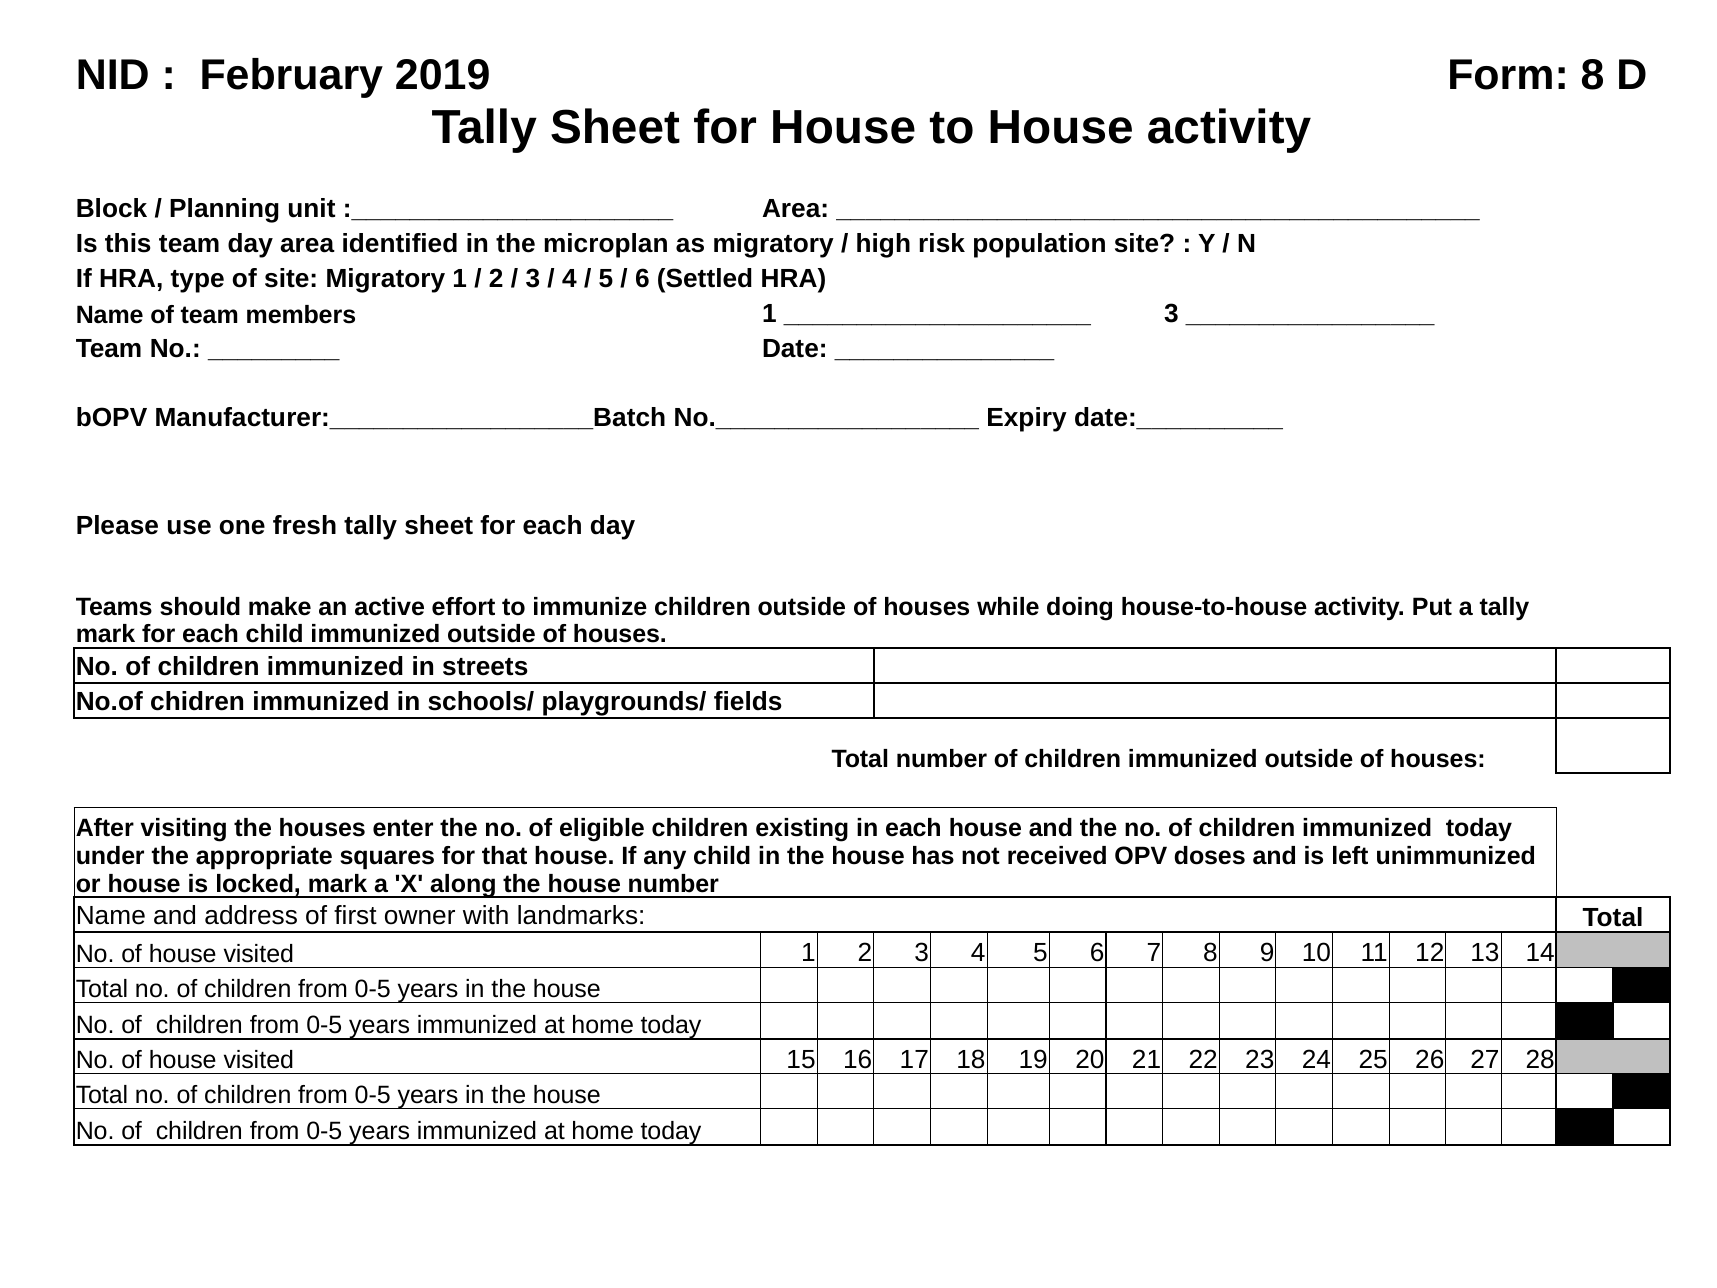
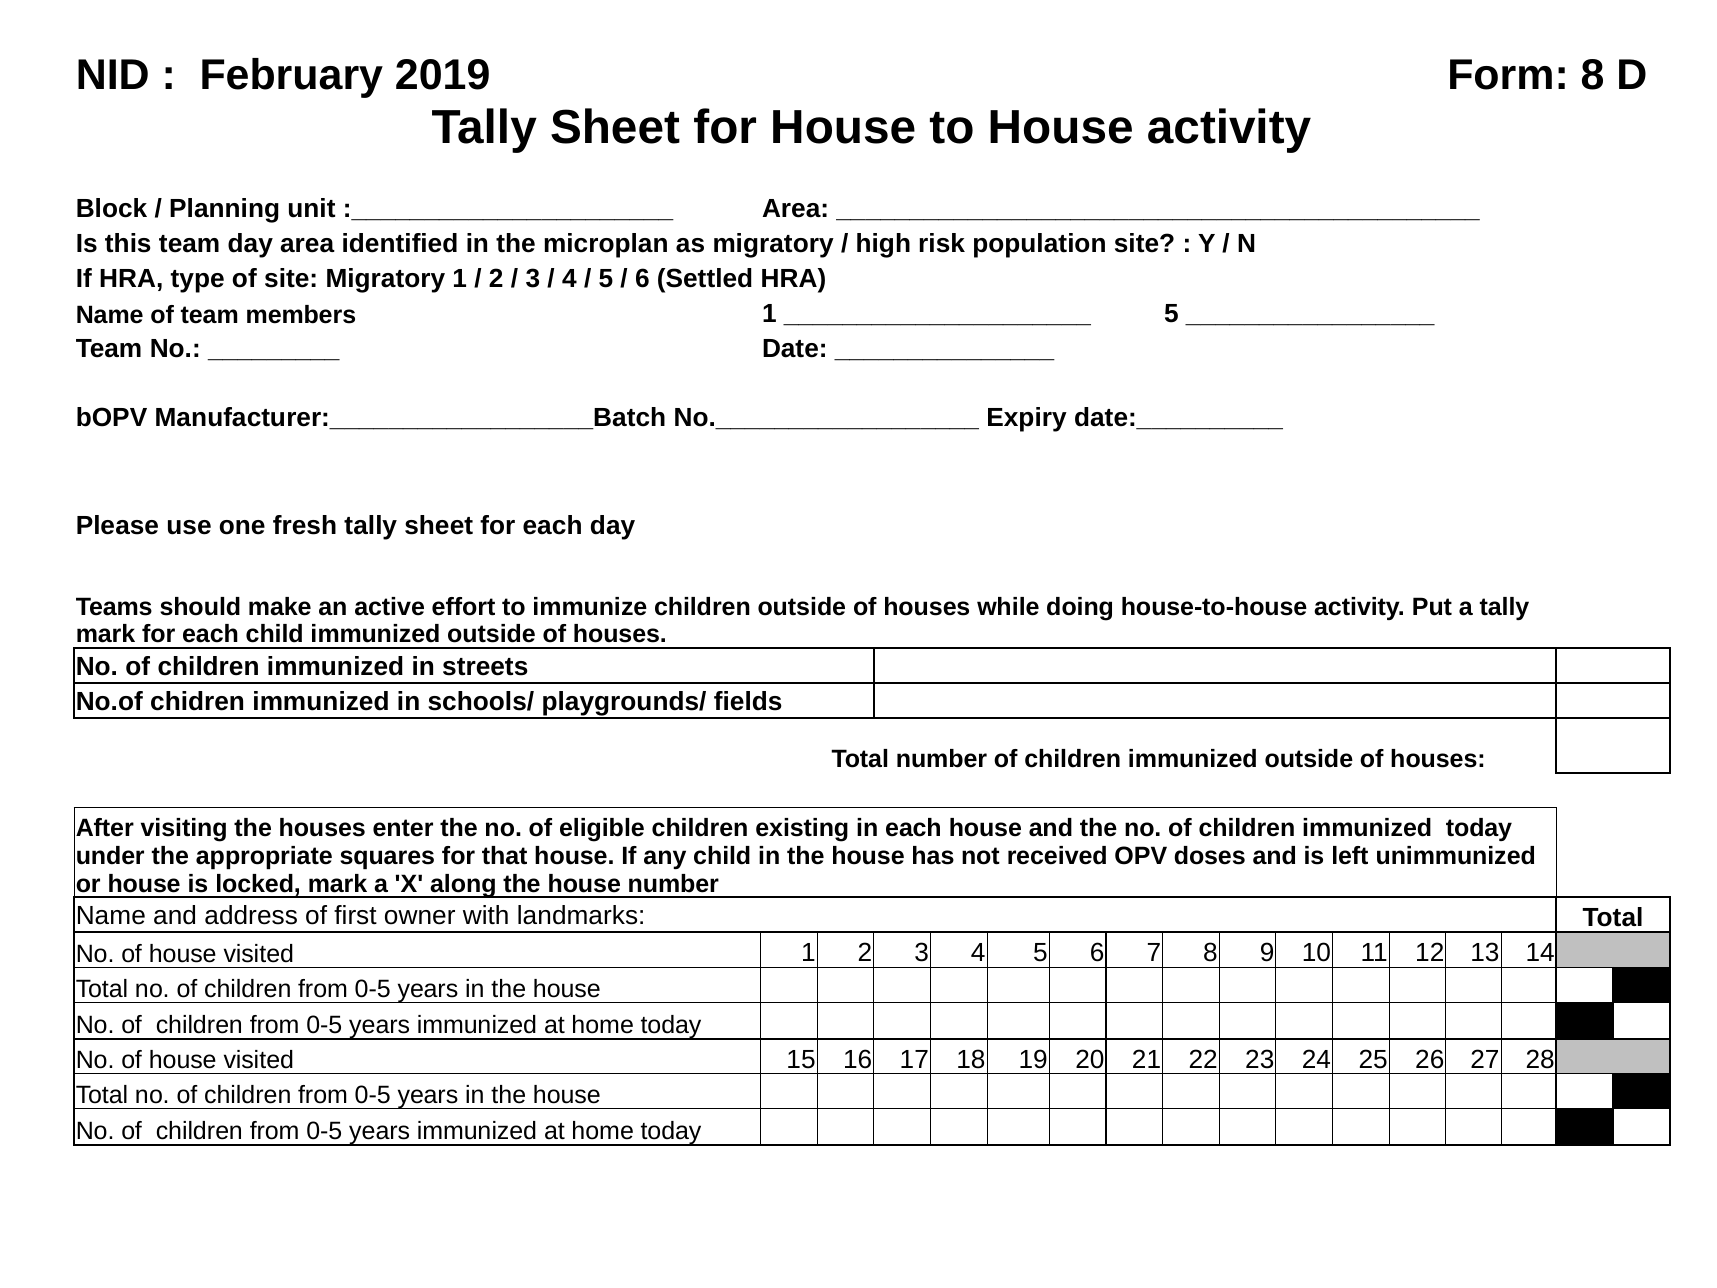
3: 3 -> 5 (1171, 314)
